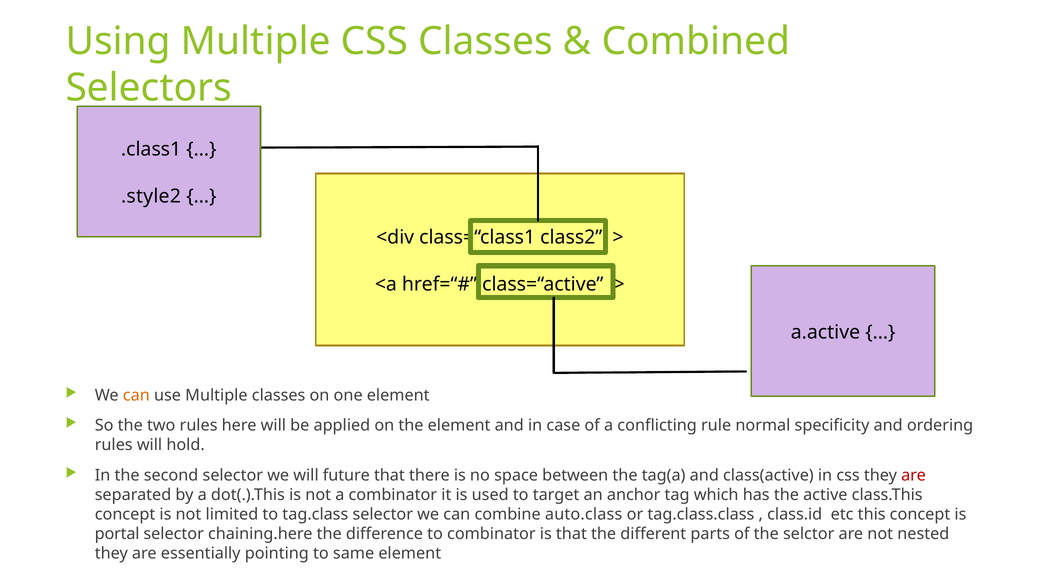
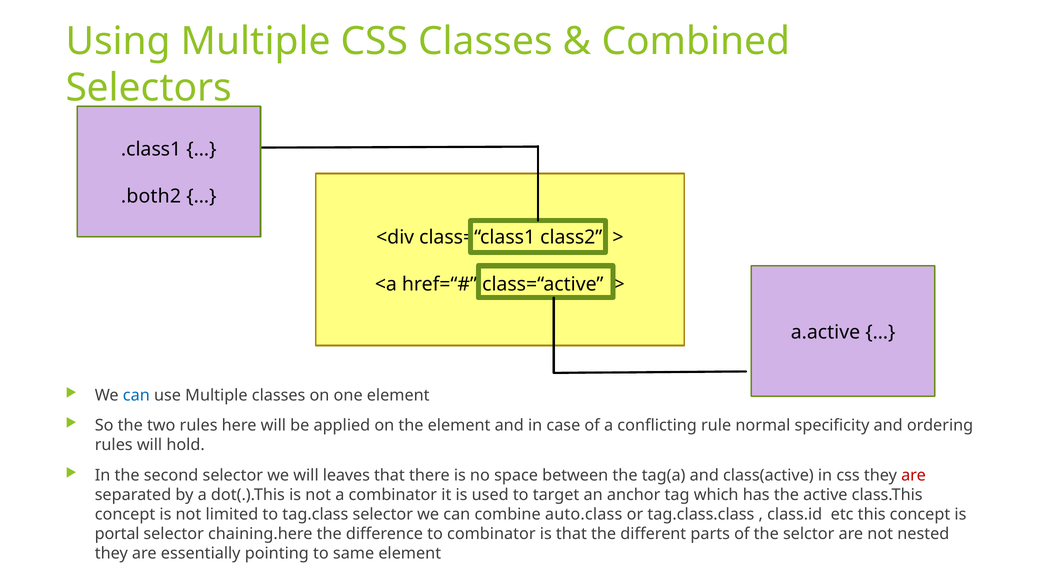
.style2: .style2 -> .both2 (151, 196)
can colour: orange -> blue (136, 395)
future: future -> leaves (346, 475)
